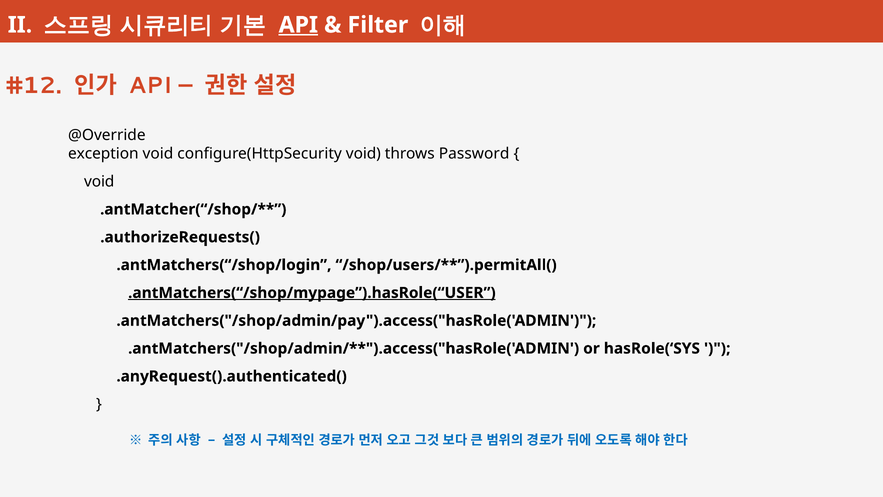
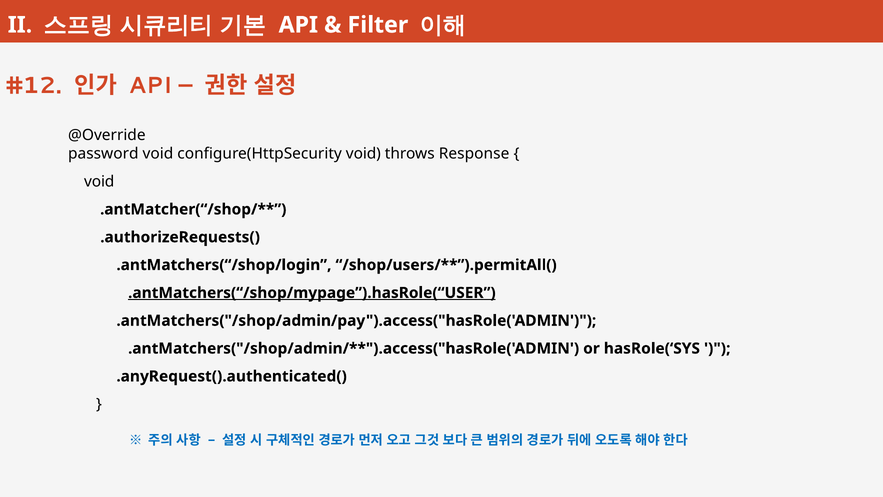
API underline: present -> none (298, 25)
exception: exception -> password (103, 154)
Password: Password -> Response (474, 154)
